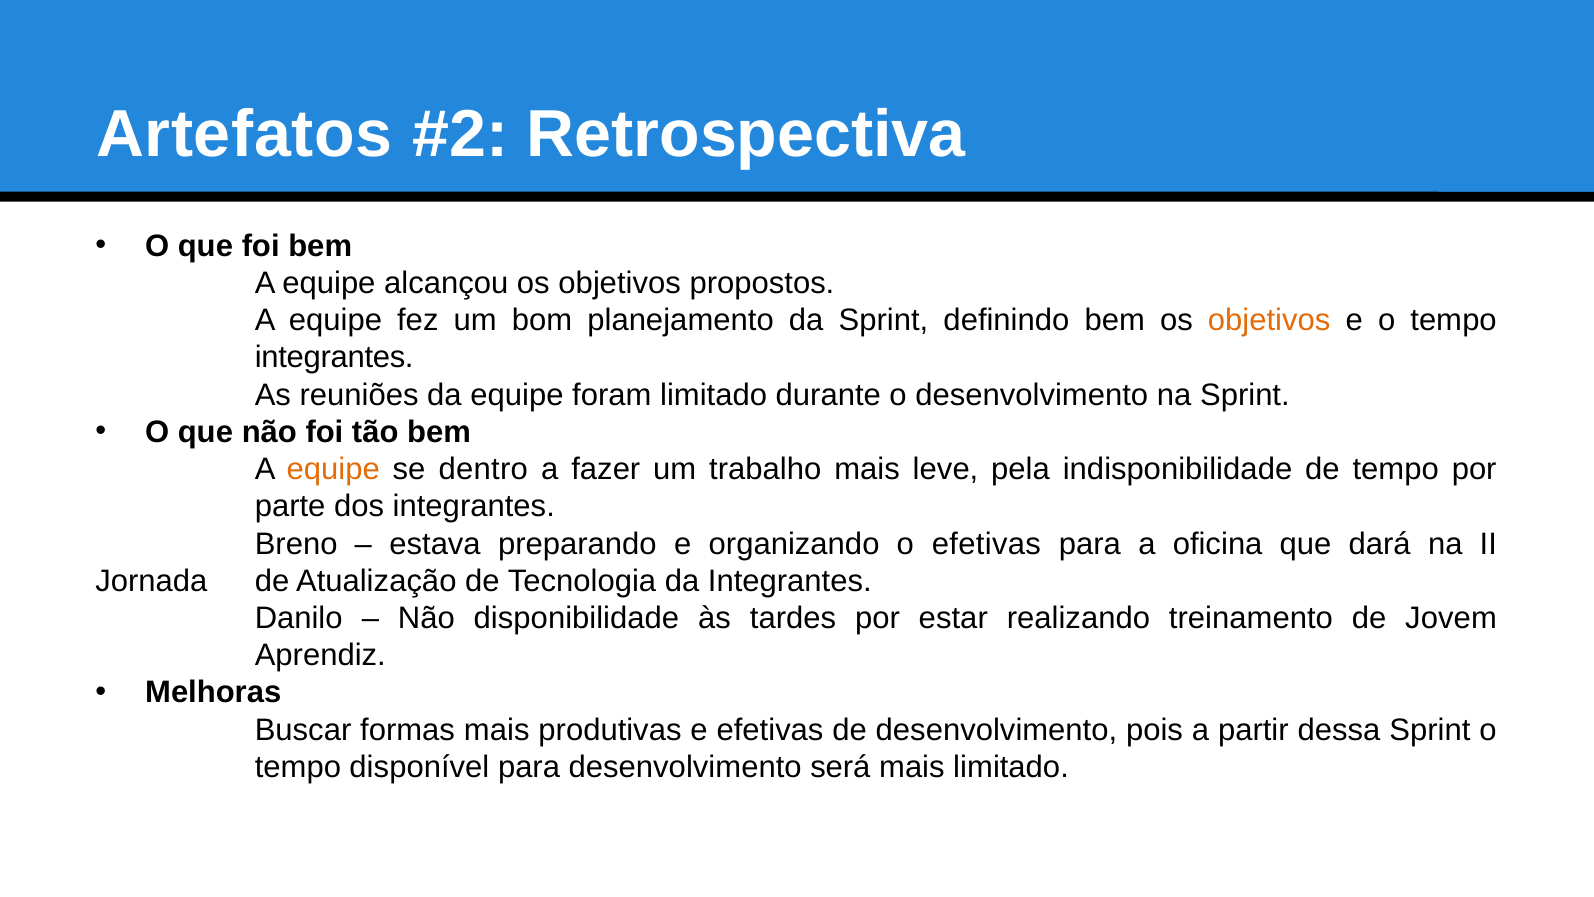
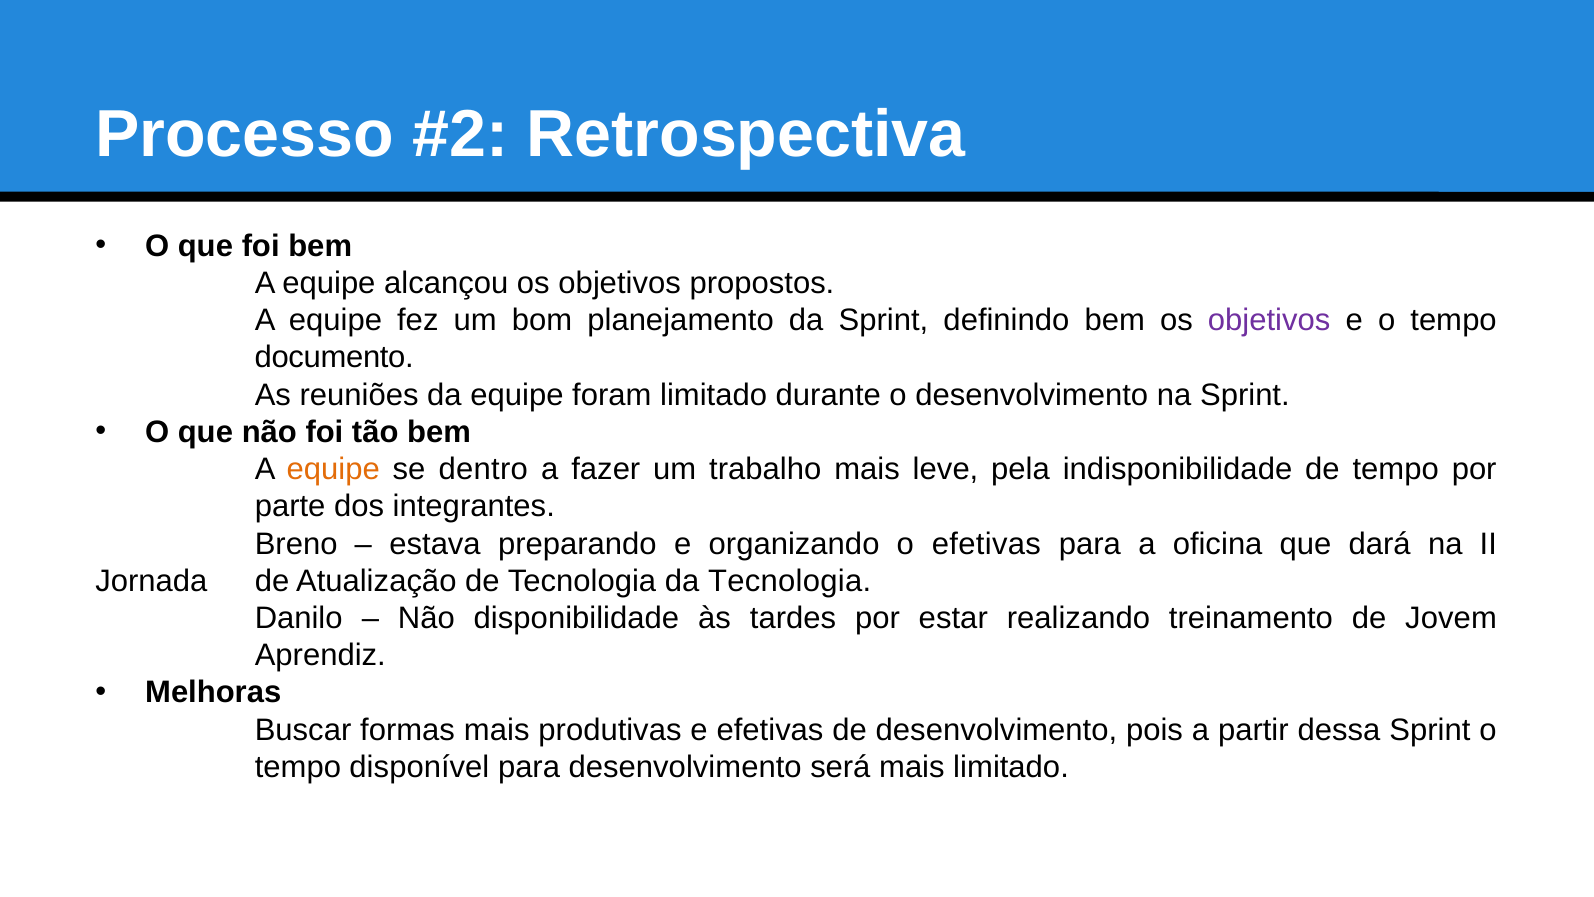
Artefatos: Artefatos -> Processo (245, 134)
objetivos colour: orange -> purple (1269, 320)
integrantes: integrantes -> documento (334, 358)
da Integrantes: Integrantes -> Tecnologia (790, 581)
